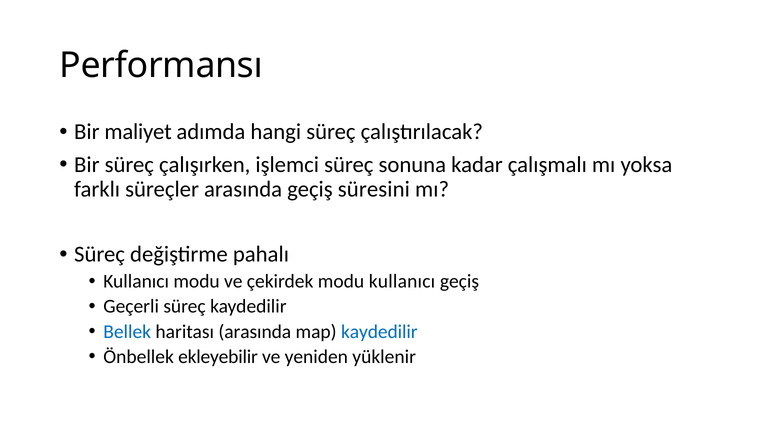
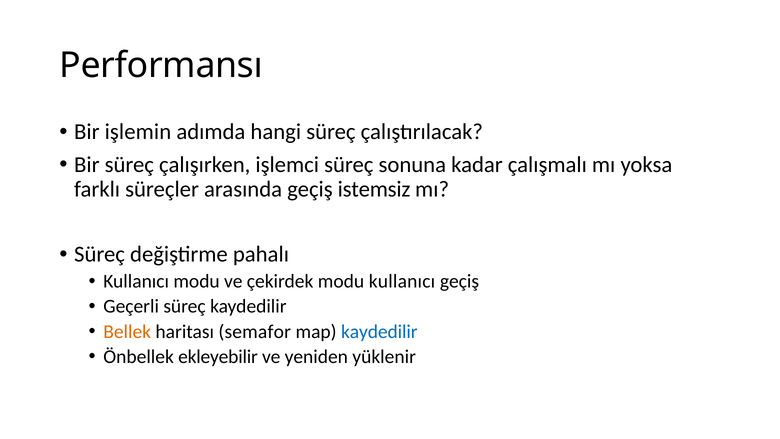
maliyet: maliyet -> işlemin (138, 132)
süresini: süresini -> istemsiz (374, 189)
Bellek colour: blue -> orange (127, 331)
haritası arasında: arasında -> semafor (255, 331)
